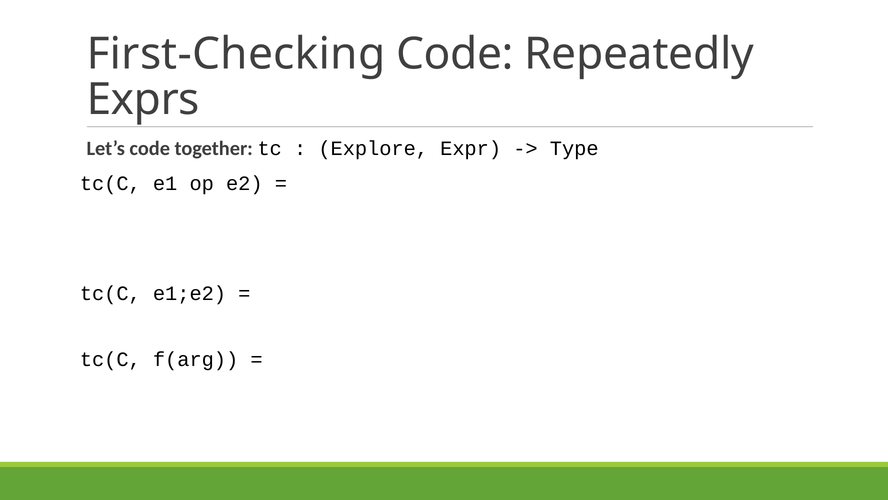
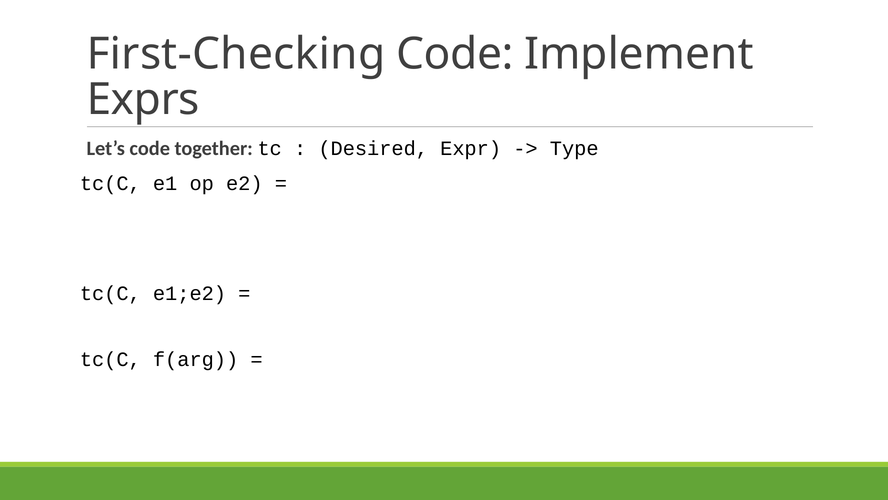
Repeatedly: Repeatedly -> Implement (639, 54)
Explore: Explore -> Desired (373, 149)
